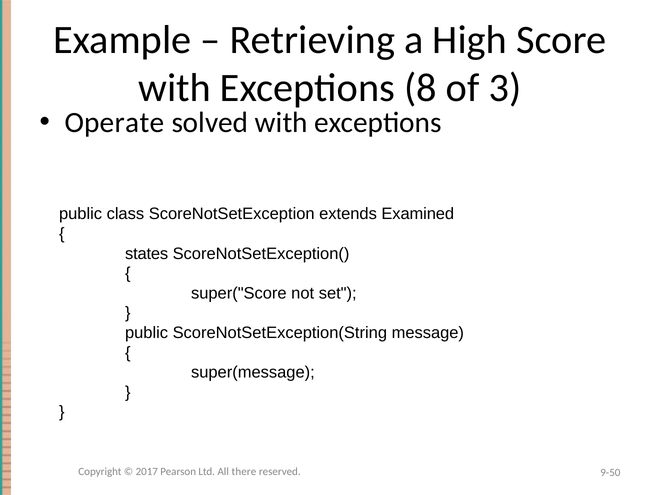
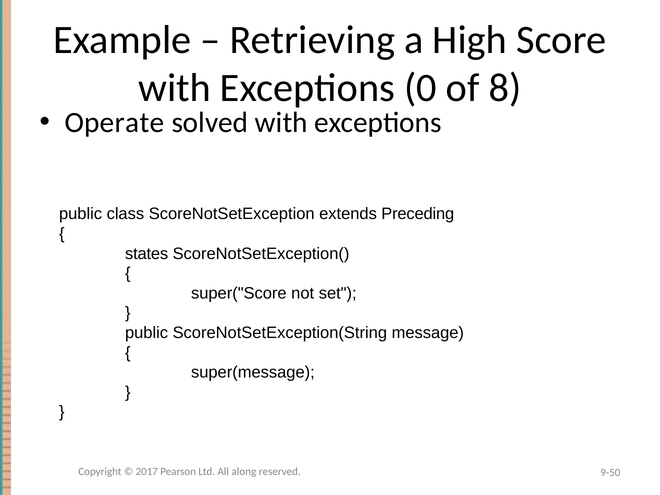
8: 8 -> 0 (421, 88)
3: 3 -> 8 (505, 88)
Examined: Examined -> Preceding (418, 214)
there: there -> along (244, 471)
